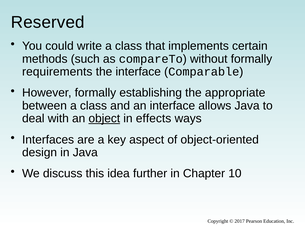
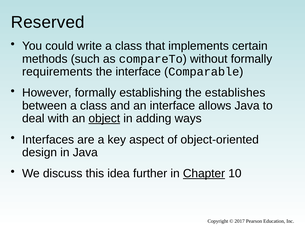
appropriate: appropriate -> establishes (235, 93)
effects: effects -> adding (154, 118)
Chapter underline: none -> present (204, 173)
